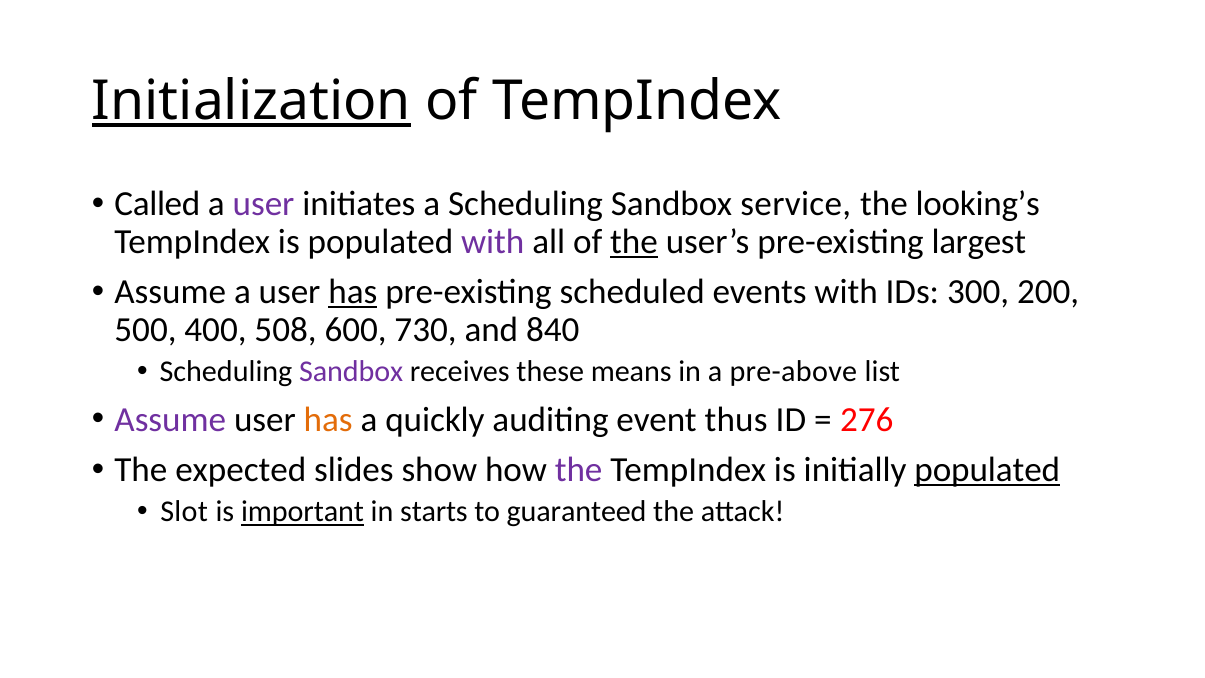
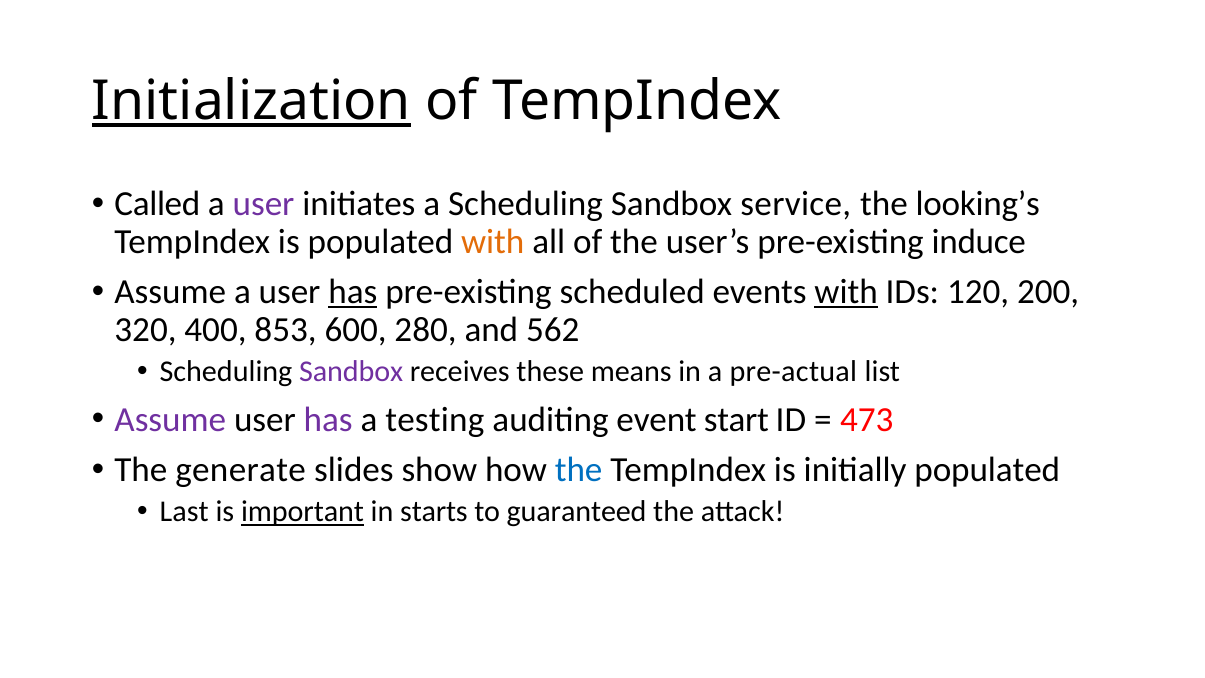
with colour: purple -> orange (493, 242)
the underline: present -> none (634, 242)
largest: largest -> induce (979, 242)
with underline: none -> present (846, 292)
300: 300 -> 120 (978, 292)
500: 500 -> 320 (146, 330)
508: 508 -> 853 (286, 330)
730: 730 -> 280 (426, 330)
840: 840 -> 562 (553, 330)
pre-above: pre-above -> pre-actual (793, 372)
has colour: orange -> purple (328, 419)
quickly: quickly -> testing (435, 419)
thus: thus -> start (736, 419)
276: 276 -> 473 (867, 419)
expected: expected -> generate (241, 470)
the colour: purple -> blue (579, 470)
populated underline: present -> none (987, 470)
Slot: Slot -> Last (184, 512)
